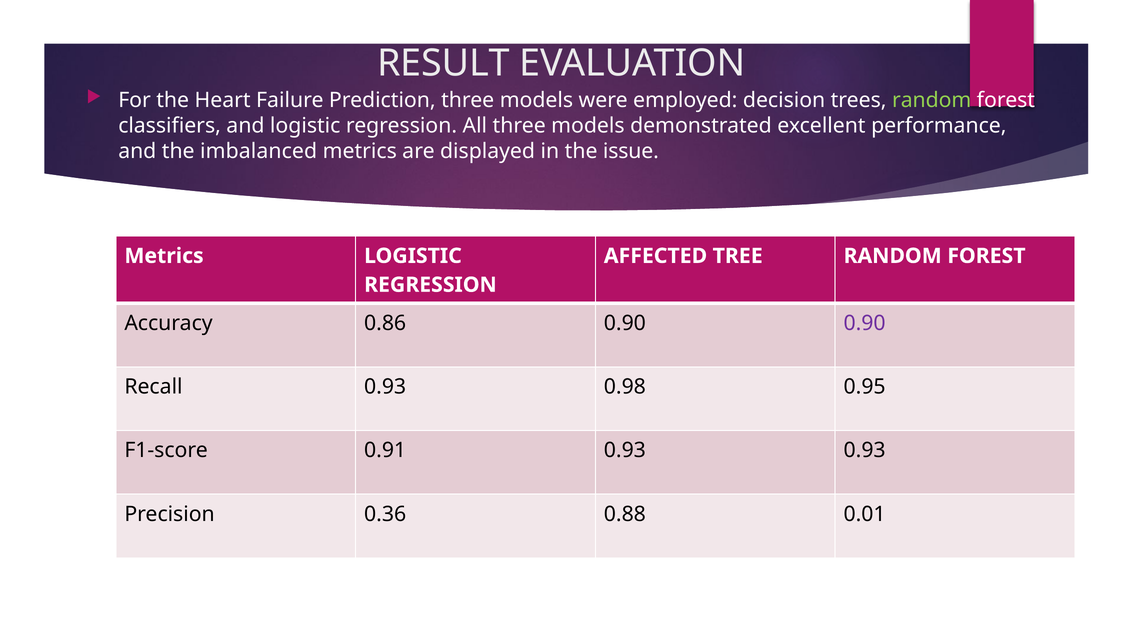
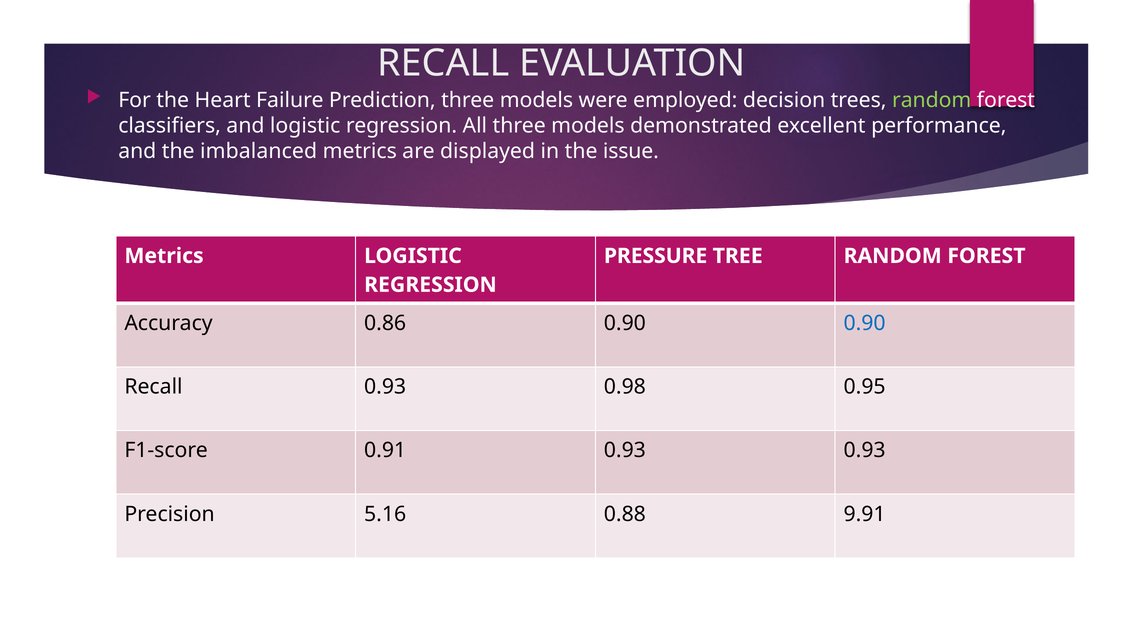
RESULT: RESULT -> RECALL (443, 63)
AFFECTED: AFFECTED -> PRESSURE (656, 256)
0.90 colour: purple -> blue (865, 323)
0.36: 0.36 -> 5.16 (385, 514)
0.01: 0.01 -> 9.91 (865, 514)
